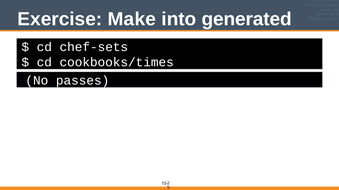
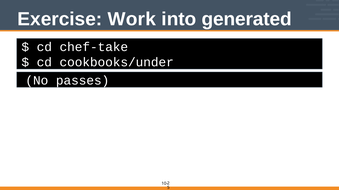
Make: Make -> Work (132, 19)
chef-sets: chef-sets -> chef-take (94, 47)
cookbooks/times: cookbooks/times -> cookbooks/under (117, 62)
